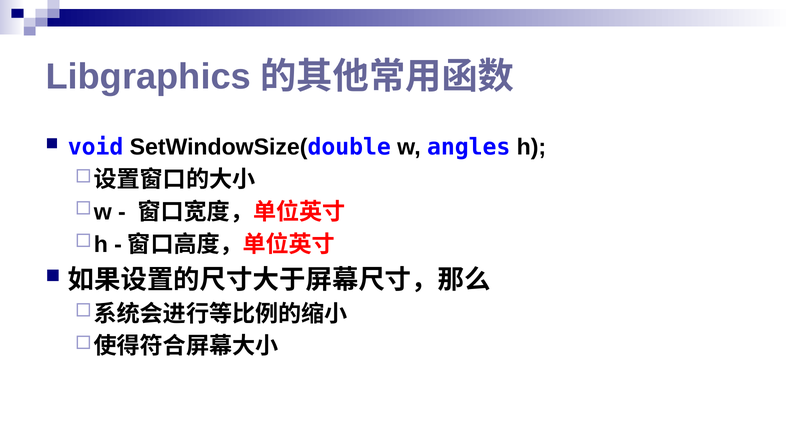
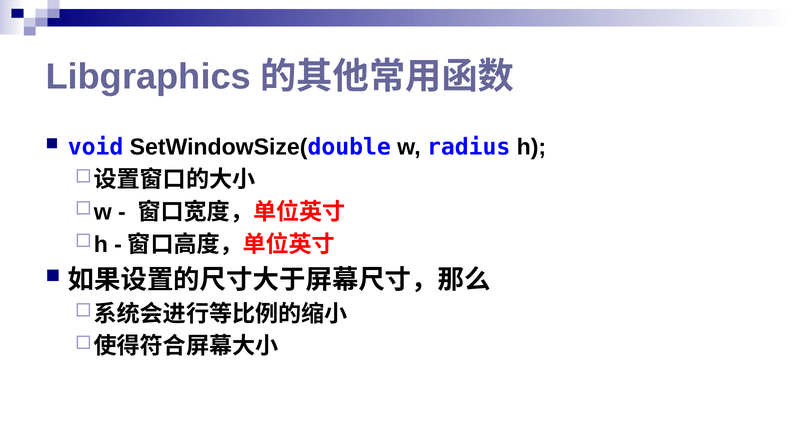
angles: angles -> radius (469, 147)
